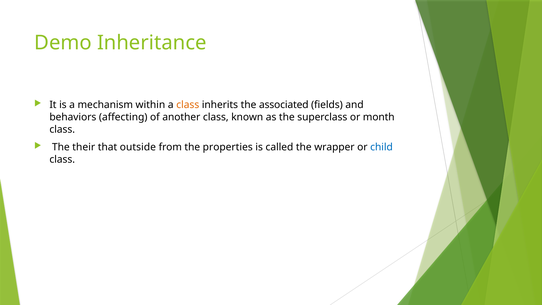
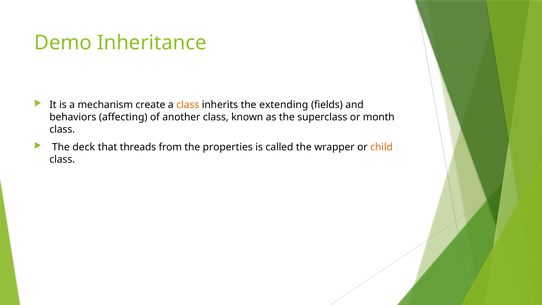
within: within -> create (150, 105)
associated: associated -> extending (284, 105)
their: their -> deck (84, 147)
outside: outside -> threads (138, 147)
child colour: blue -> orange (381, 147)
